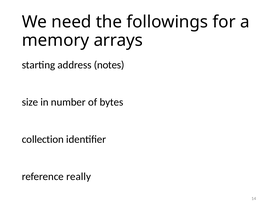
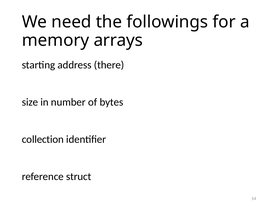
notes: notes -> there (109, 65)
really: really -> struct (79, 177)
